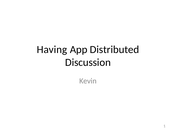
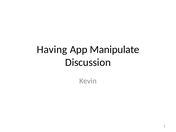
Distributed: Distributed -> Manipulate (115, 49)
